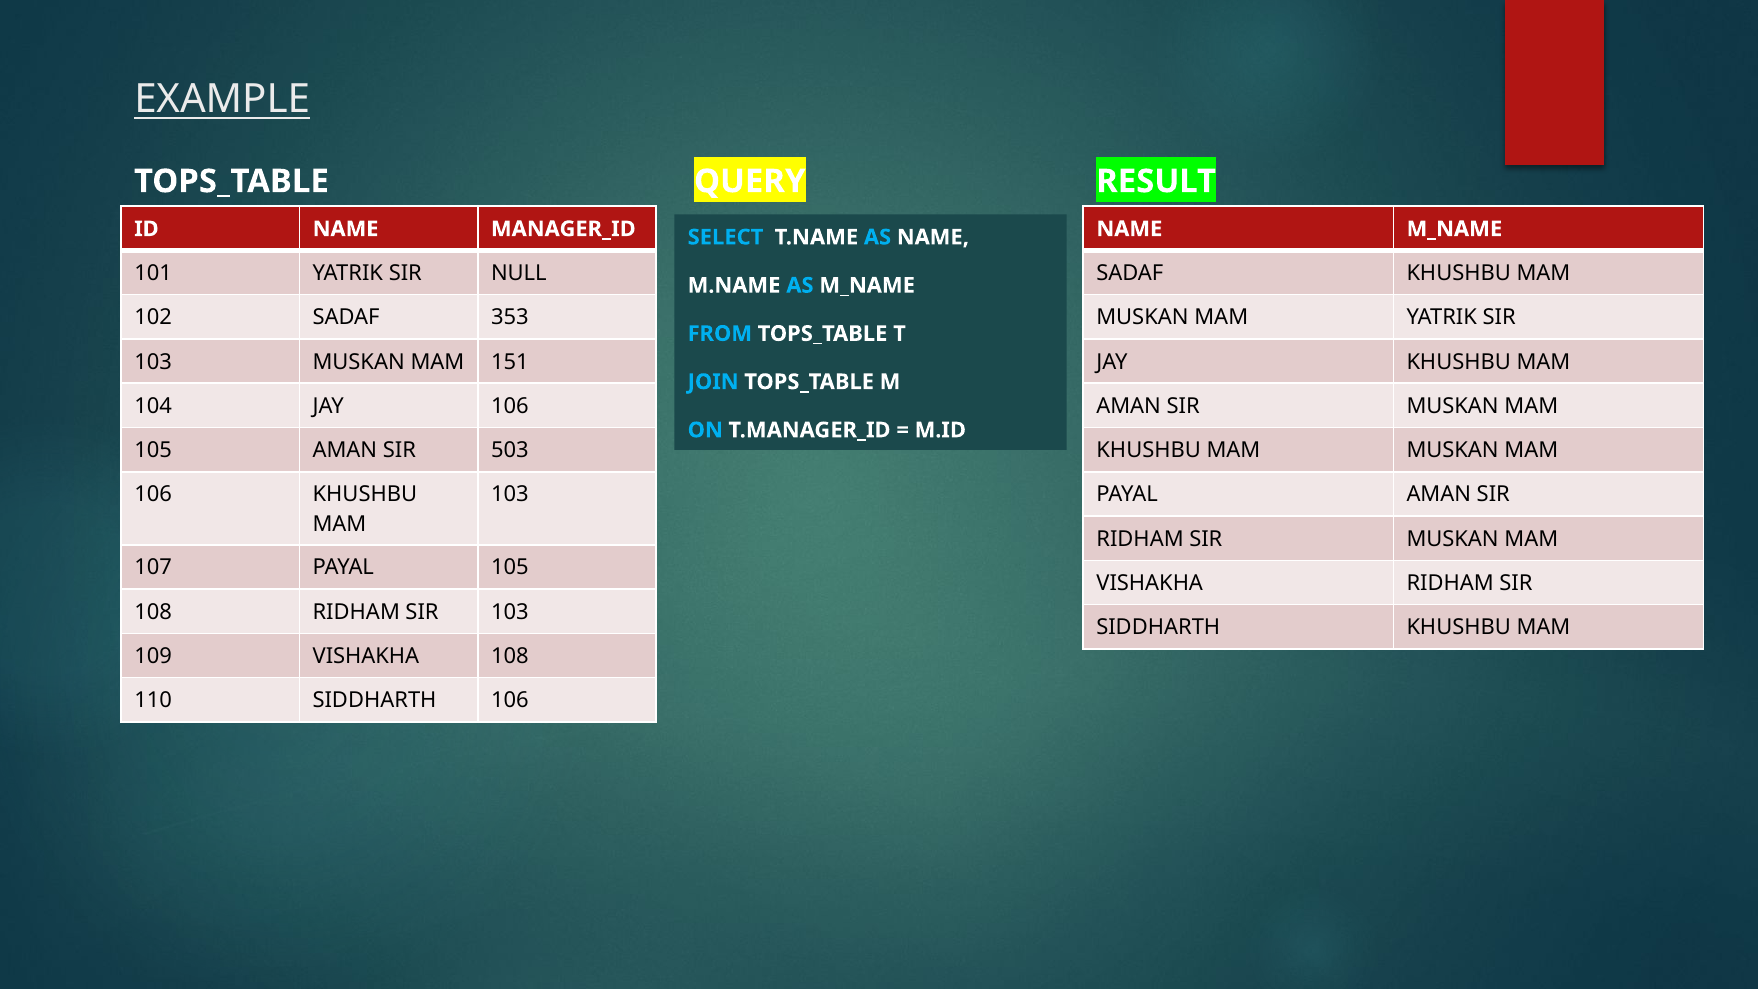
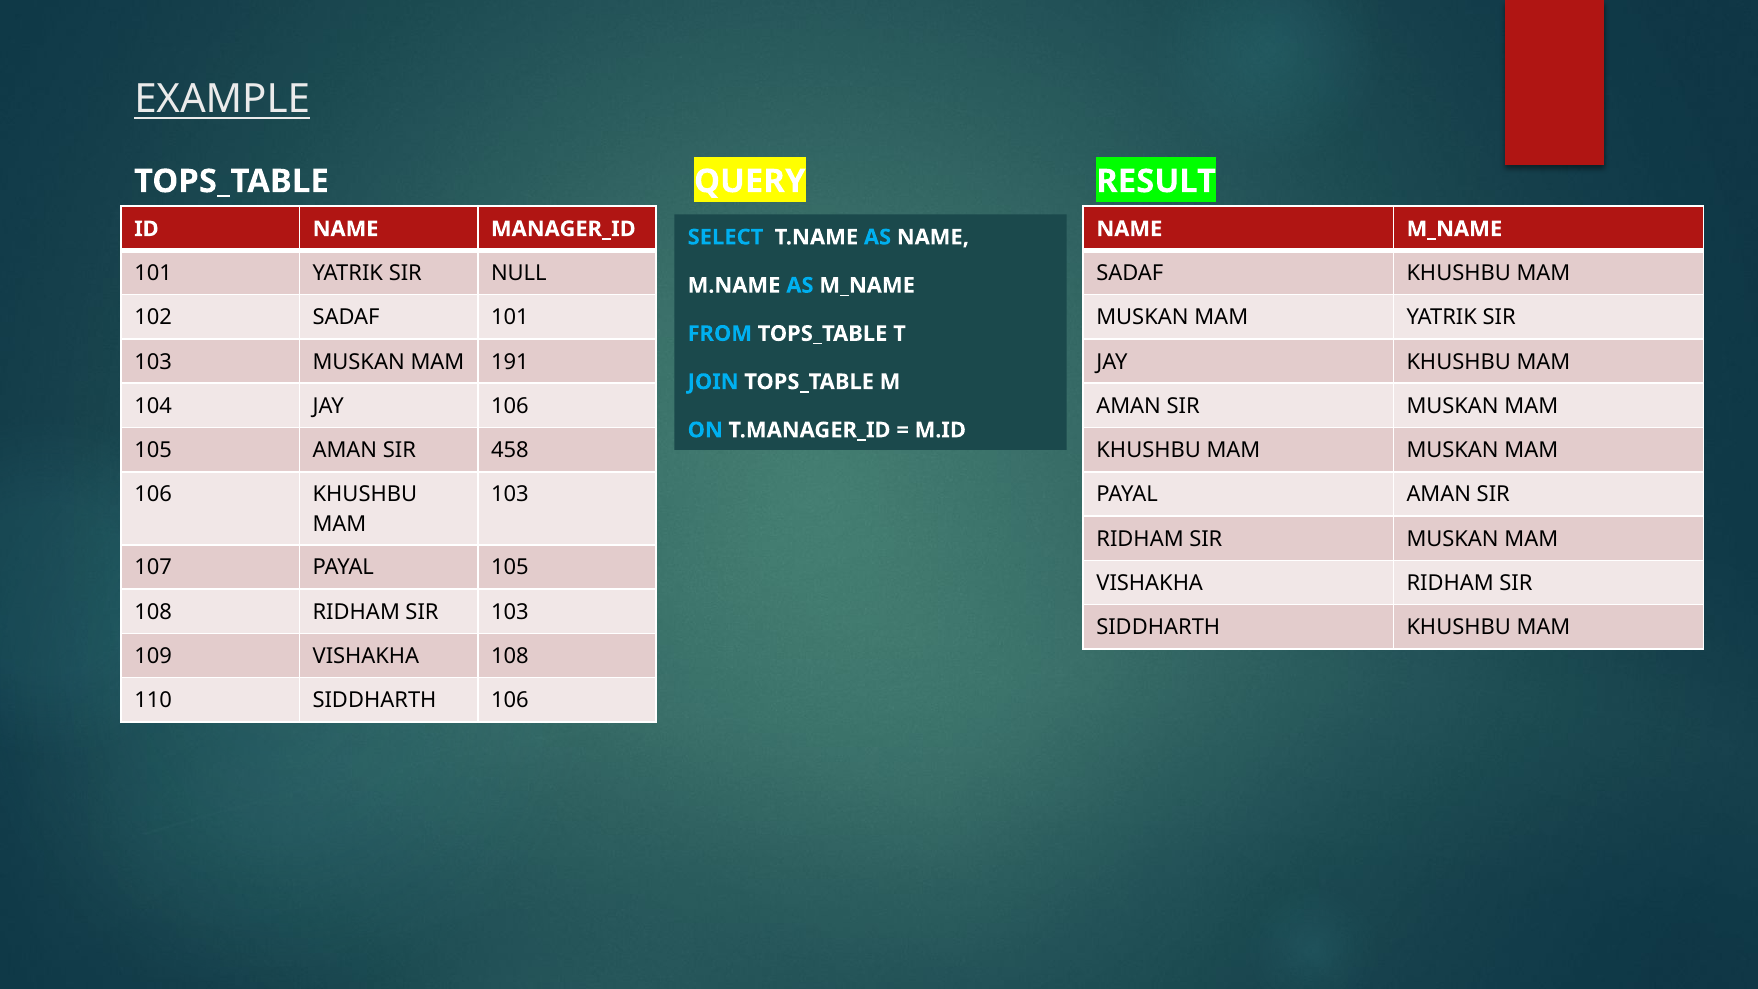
SADAF 353: 353 -> 101 (510, 317)
151: 151 -> 191 (510, 362)
503: 503 -> 458 (510, 450)
